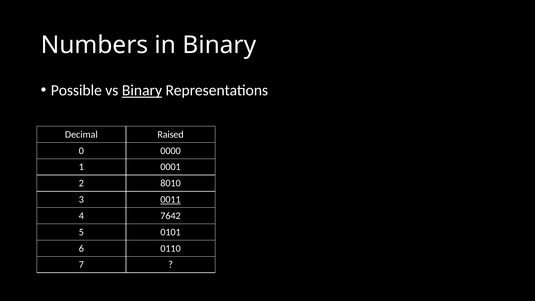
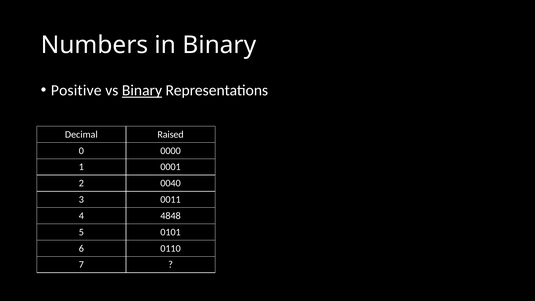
Possible: Possible -> Positive (76, 90)
8010: 8010 -> 0040 (171, 183)
0011 underline: present -> none (171, 200)
7642: 7642 -> 4848 (171, 216)
